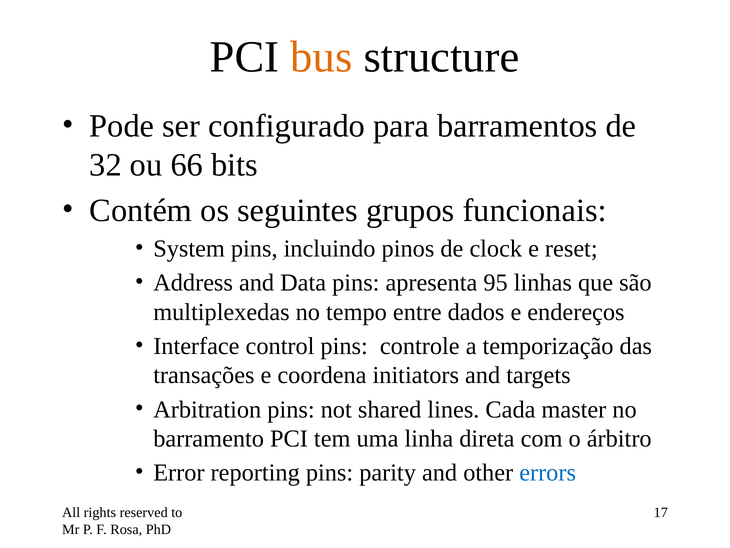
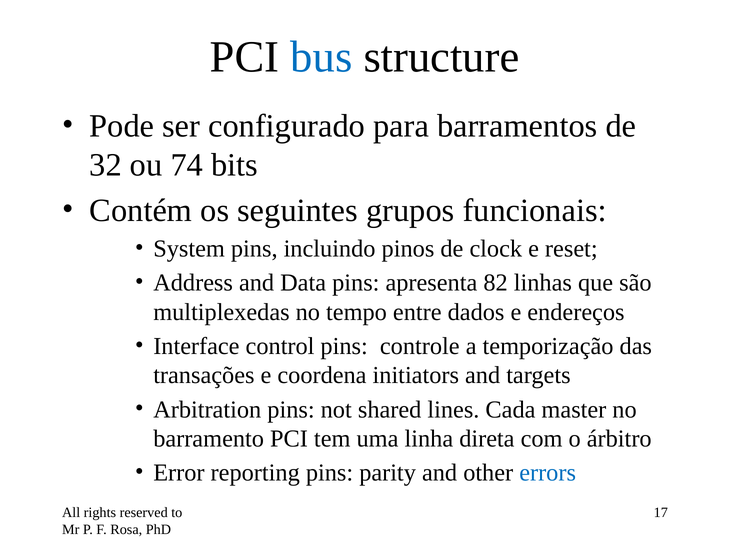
bus colour: orange -> blue (321, 57)
66: 66 -> 74 (187, 165)
95: 95 -> 82 (496, 283)
